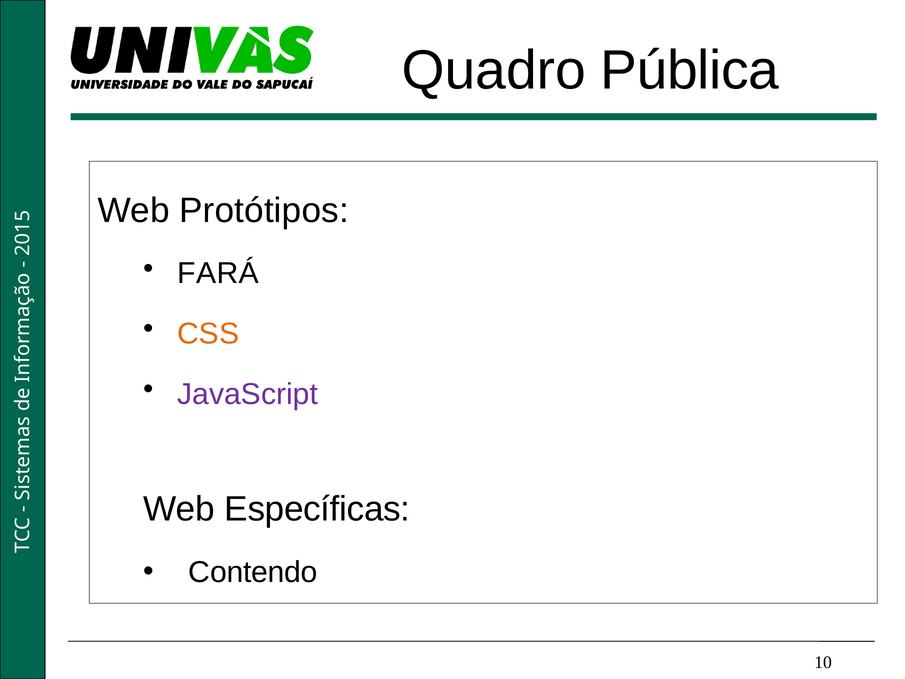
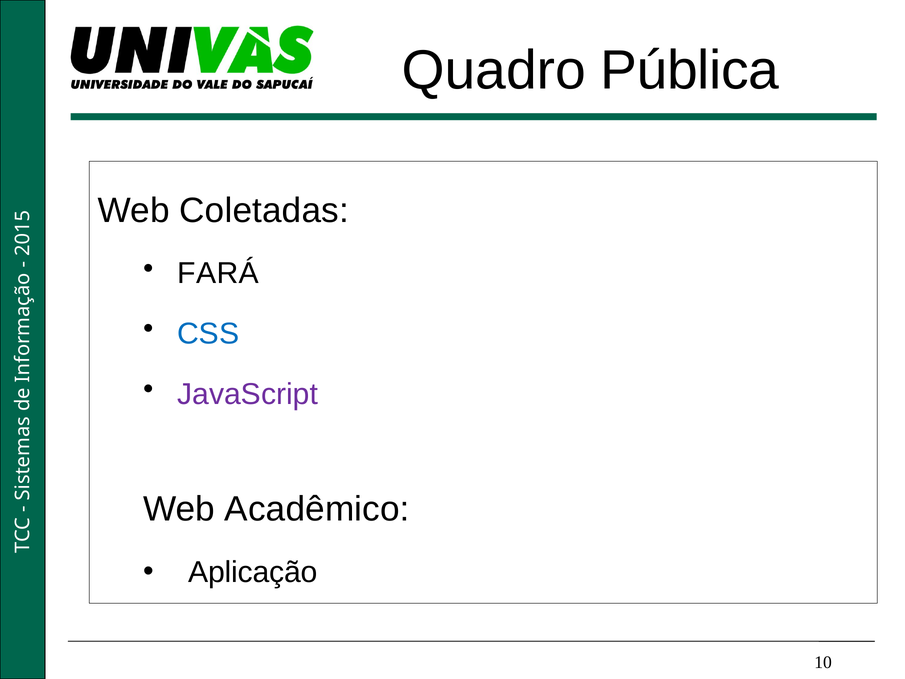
Protótipos: Protótipos -> Coletadas (264, 210)
CSS colour: orange -> blue (208, 334)
Específicas: Específicas -> Acadêmico (317, 509)
Contendo: Contendo -> Aplicação (253, 572)
